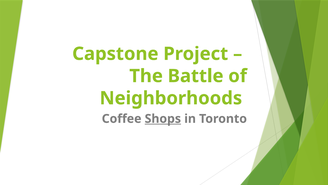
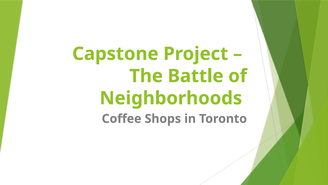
Shops underline: present -> none (163, 118)
